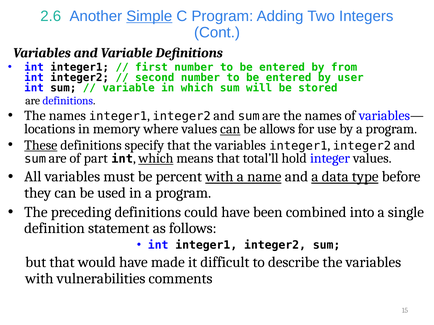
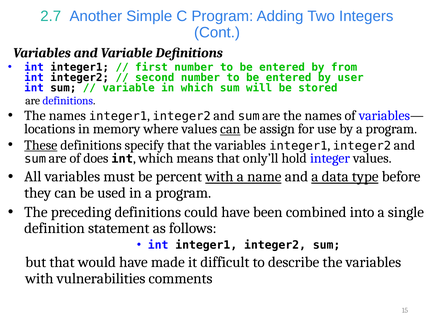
2.6: 2.6 -> 2.7 (51, 16)
Simple underline: present -> none (149, 16)
allows: allows -> assign (277, 129)
part: part -> does (96, 159)
which underline: present -> none (156, 159)
total’ll: total’ll -> only’ll (261, 159)
